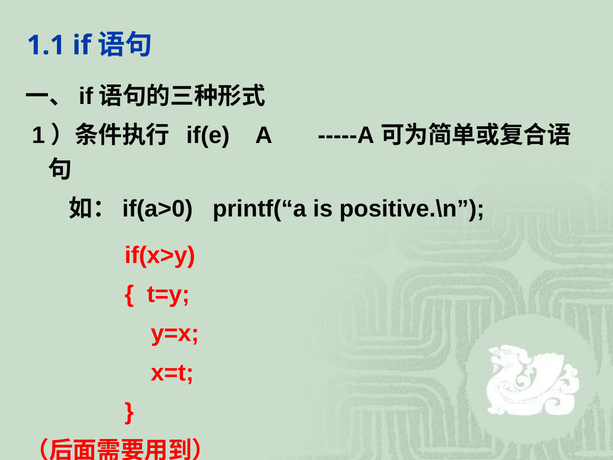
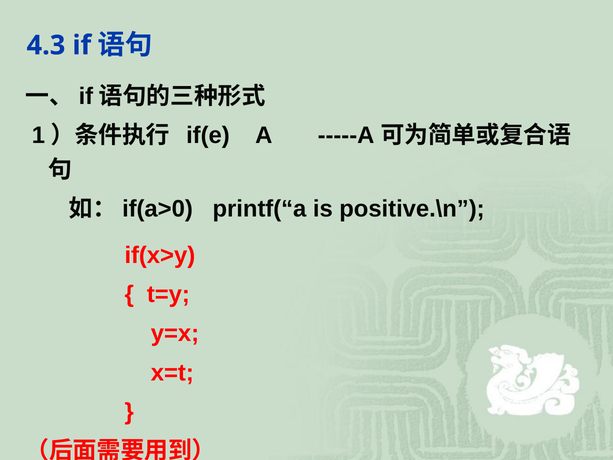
1.1: 1.1 -> 4.3 (46, 45)
